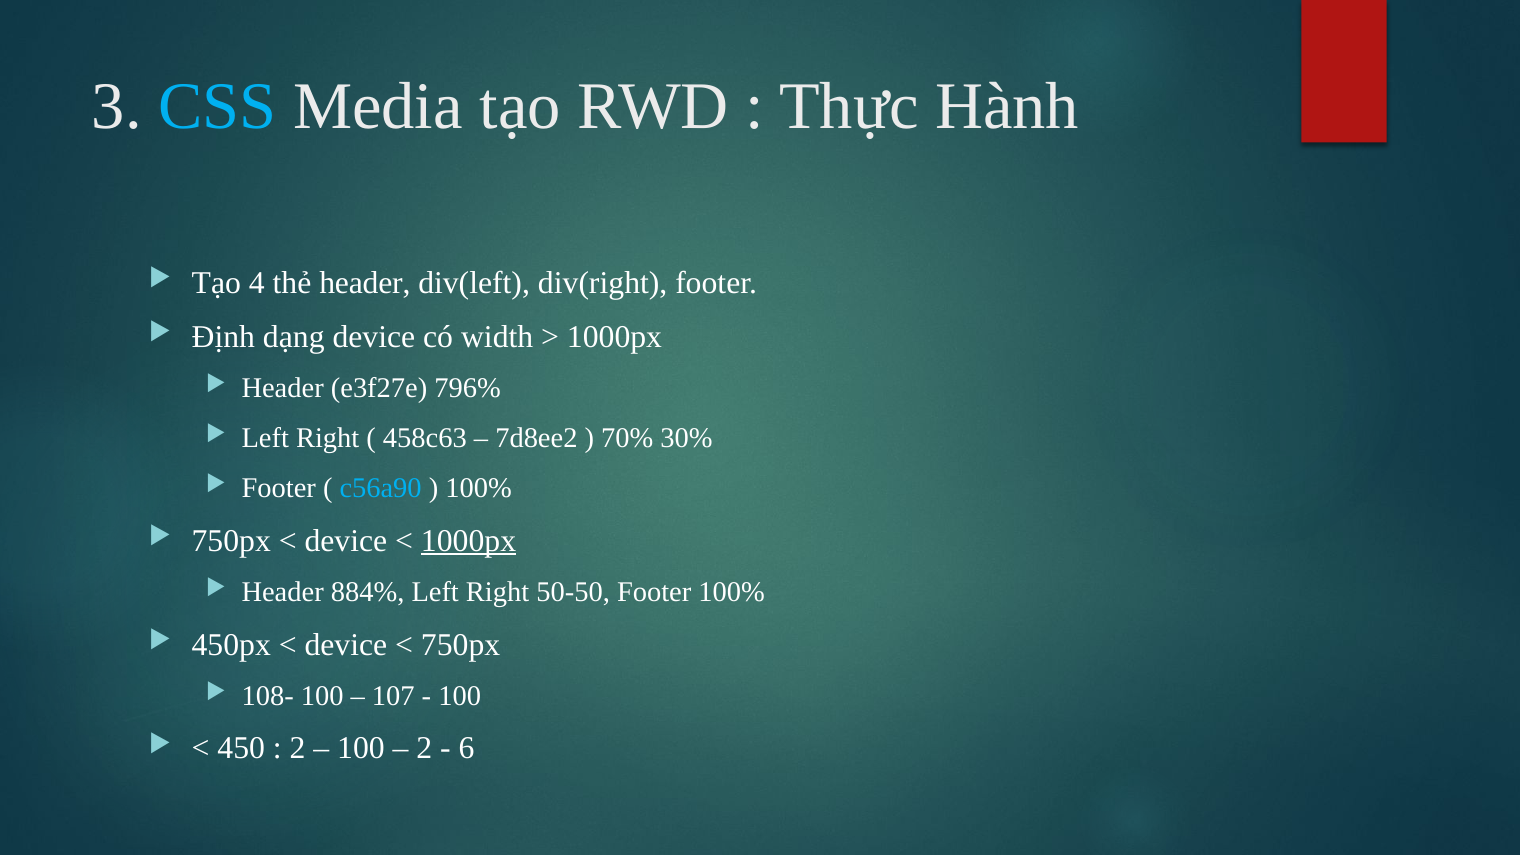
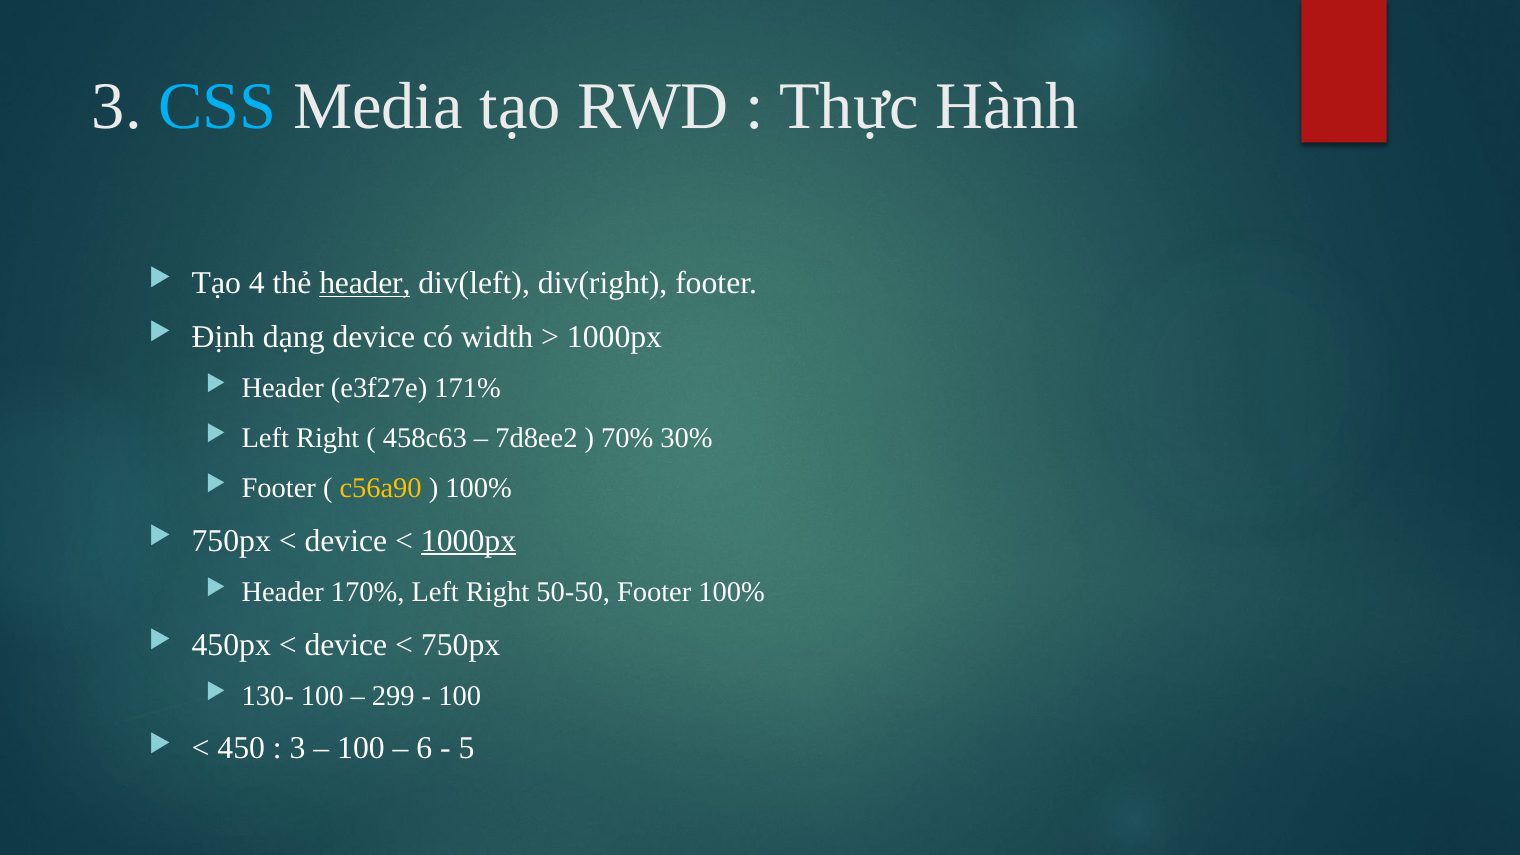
header underline: none -> present (365, 283)
796%: 796% -> 171% (468, 388)
c56a90 colour: light blue -> yellow (381, 489)
884%: 884% -> 170% (368, 592)
108-: 108- -> 130- (268, 696)
107: 107 -> 299 (393, 696)
2: 2 -> 3 (298, 749)
2: 2 -> 6 (424, 749)
6: 6 -> 5 (466, 749)
